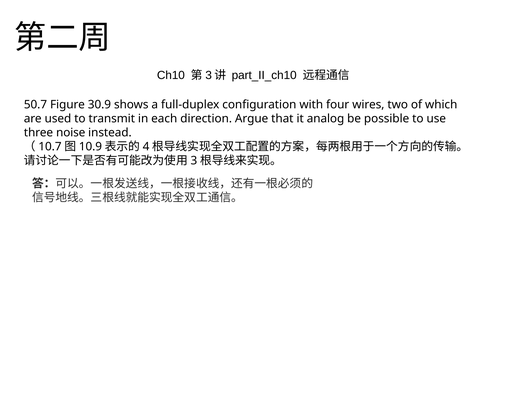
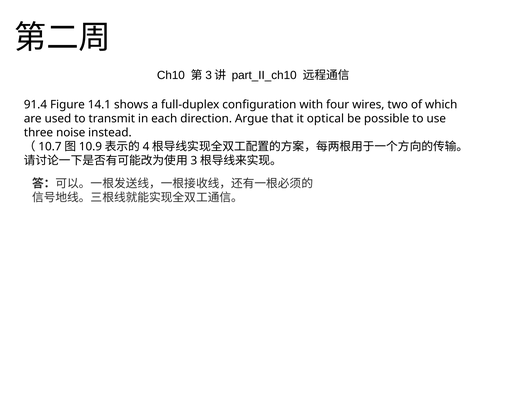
50.7: 50.7 -> 91.4 (35, 104)
30.9: 30.9 -> 14.1 (99, 104)
analog: analog -> optical (325, 119)
